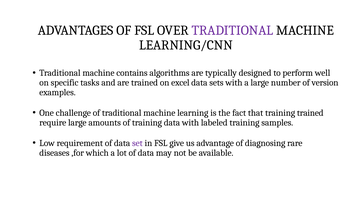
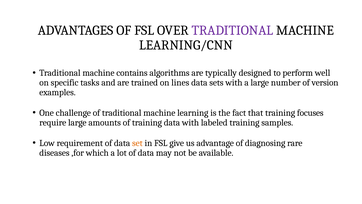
excel: excel -> lines (180, 83)
training trained: trained -> focuses (310, 113)
set colour: purple -> orange (137, 143)
